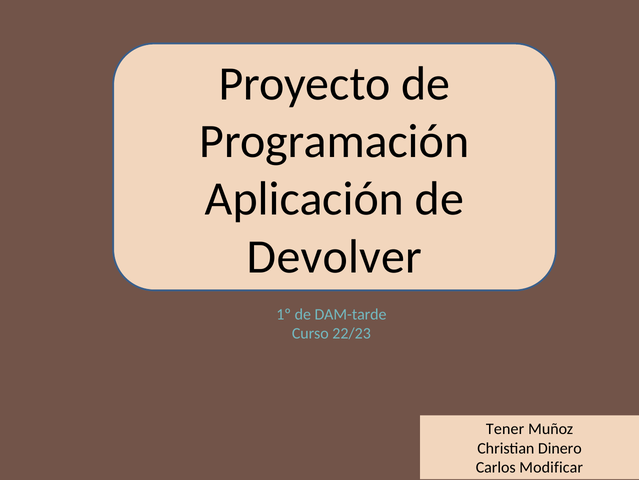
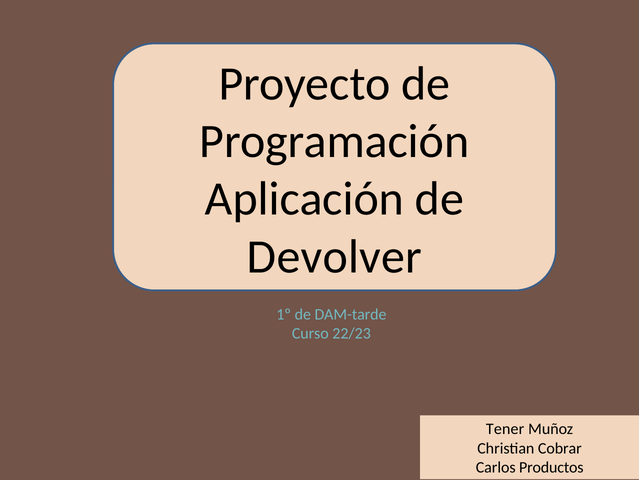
Dinero: Dinero -> Cobrar (560, 448)
Modificar: Modificar -> Productos (551, 467)
